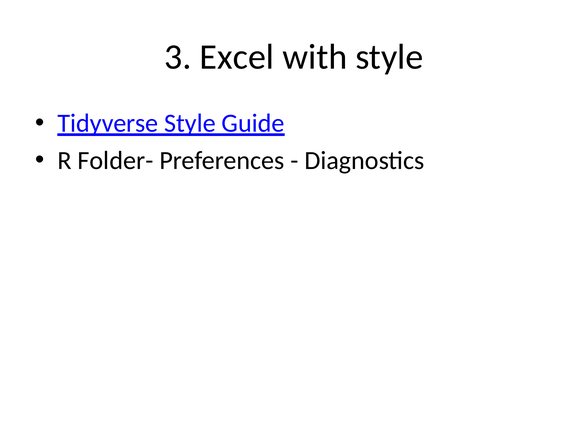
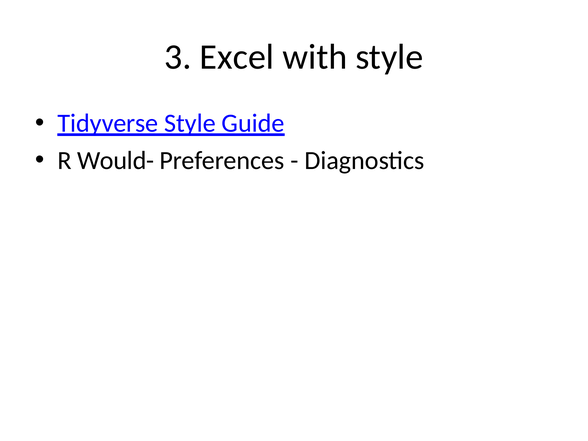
Folder-: Folder- -> Would- (116, 161)
